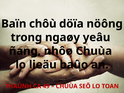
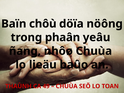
ngaøy: ngaøy -> phaân (63, 37)
